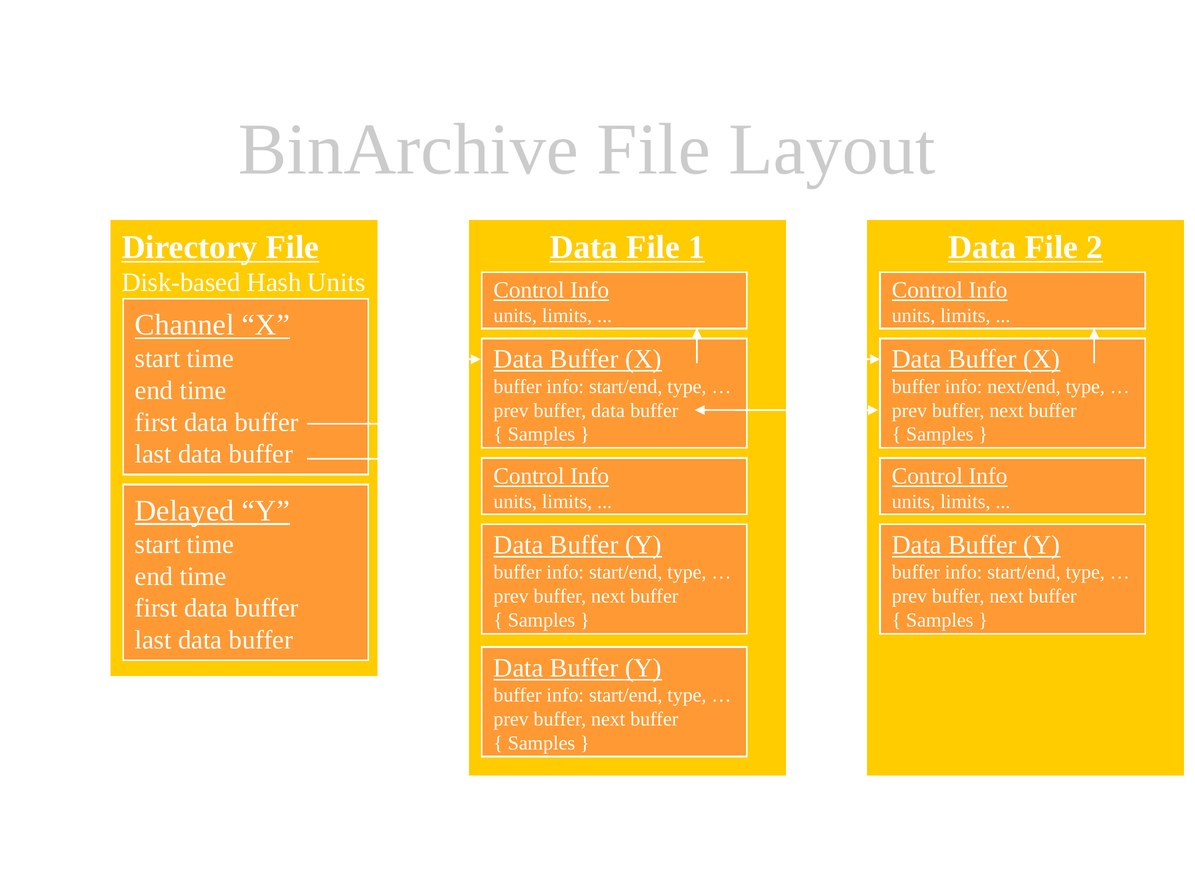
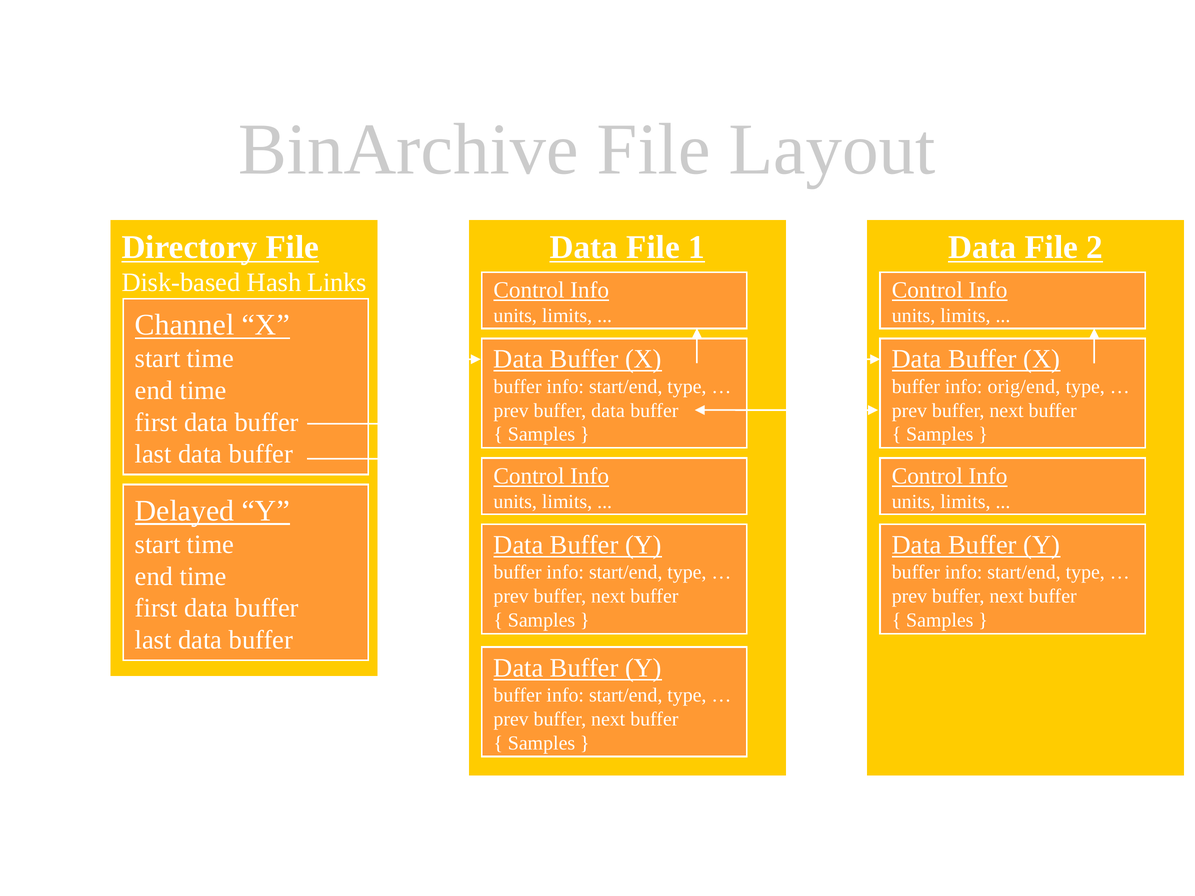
Hash Units: Units -> Links (337, 283)
next/end: next/end -> orig/end (1024, 387)
